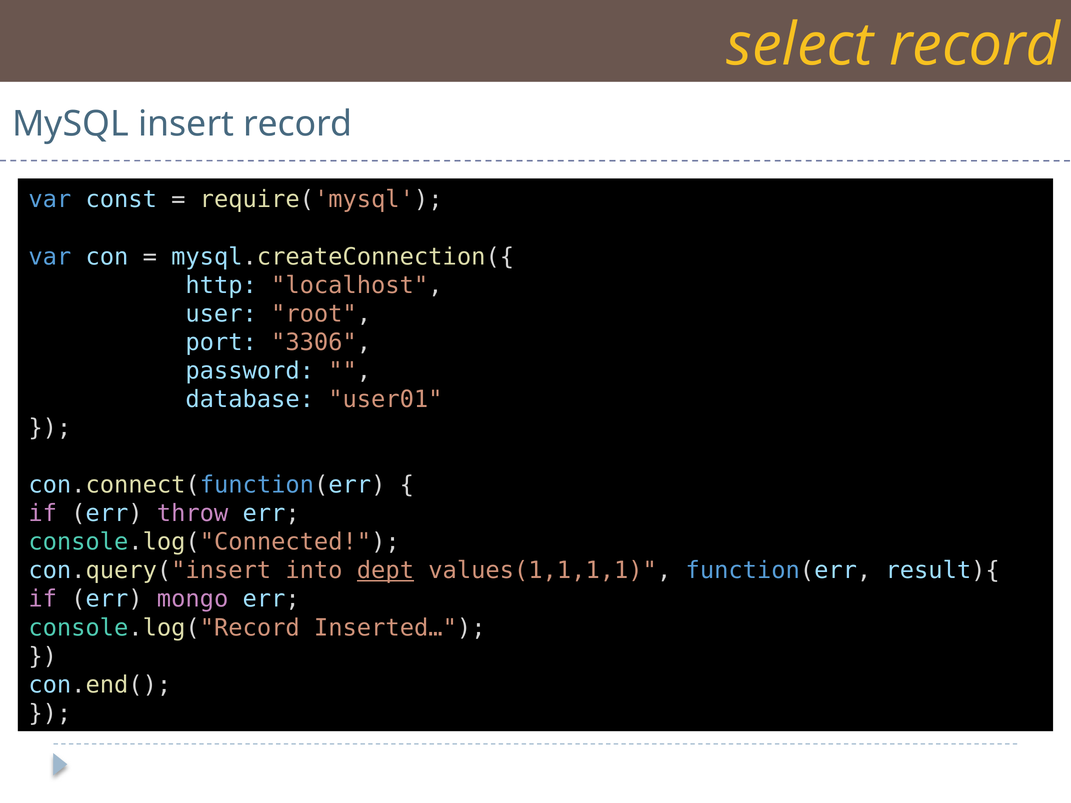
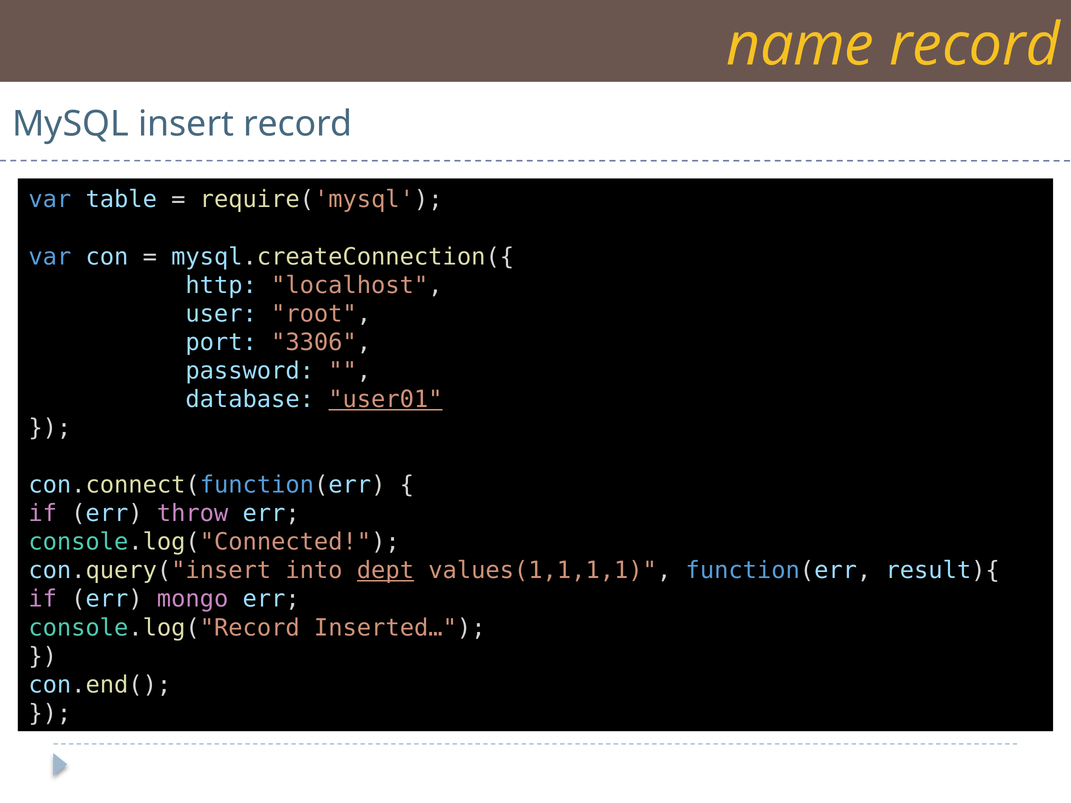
select: select -> name (800, 45)
const: const -> table (121, 200)
user01 underline: none -> present (385, 400)
